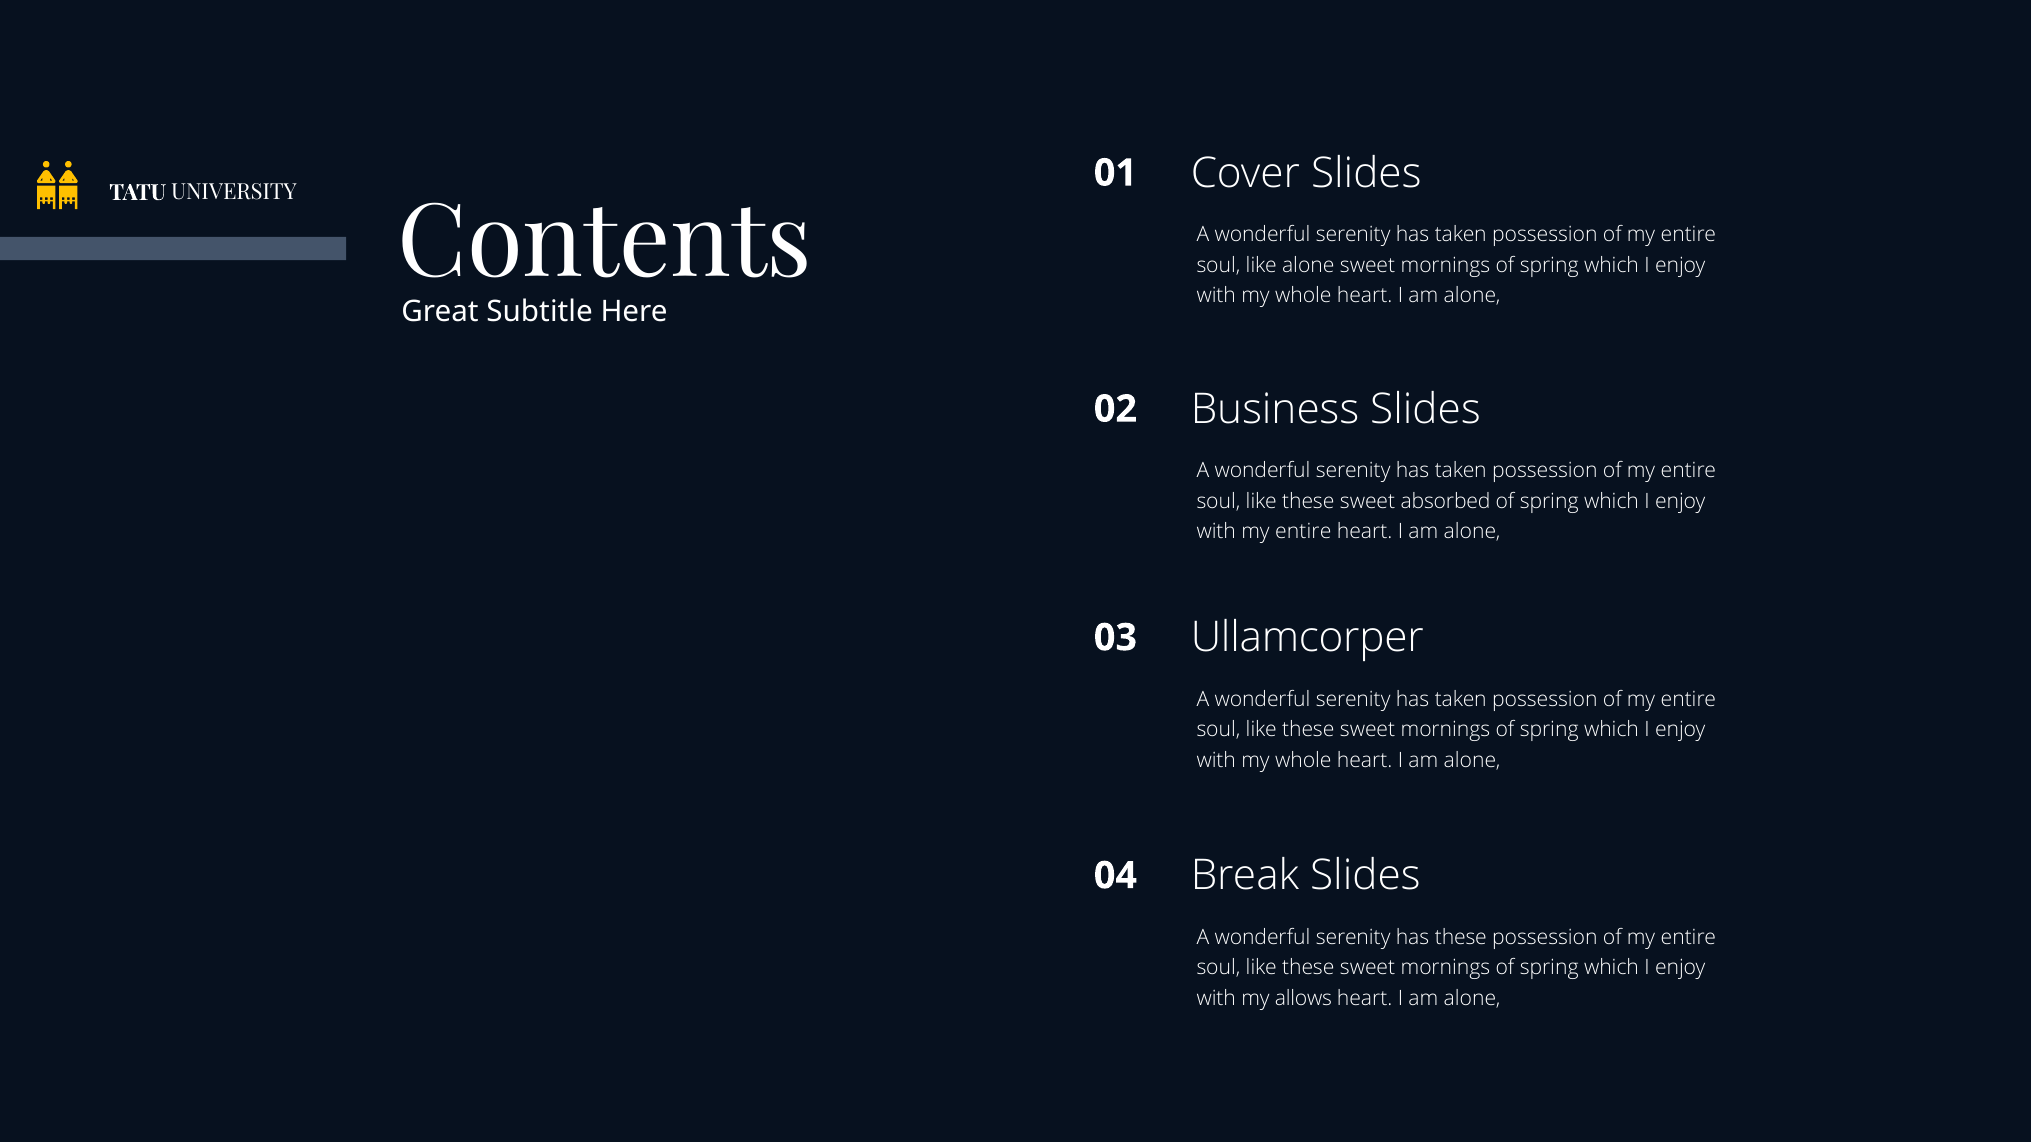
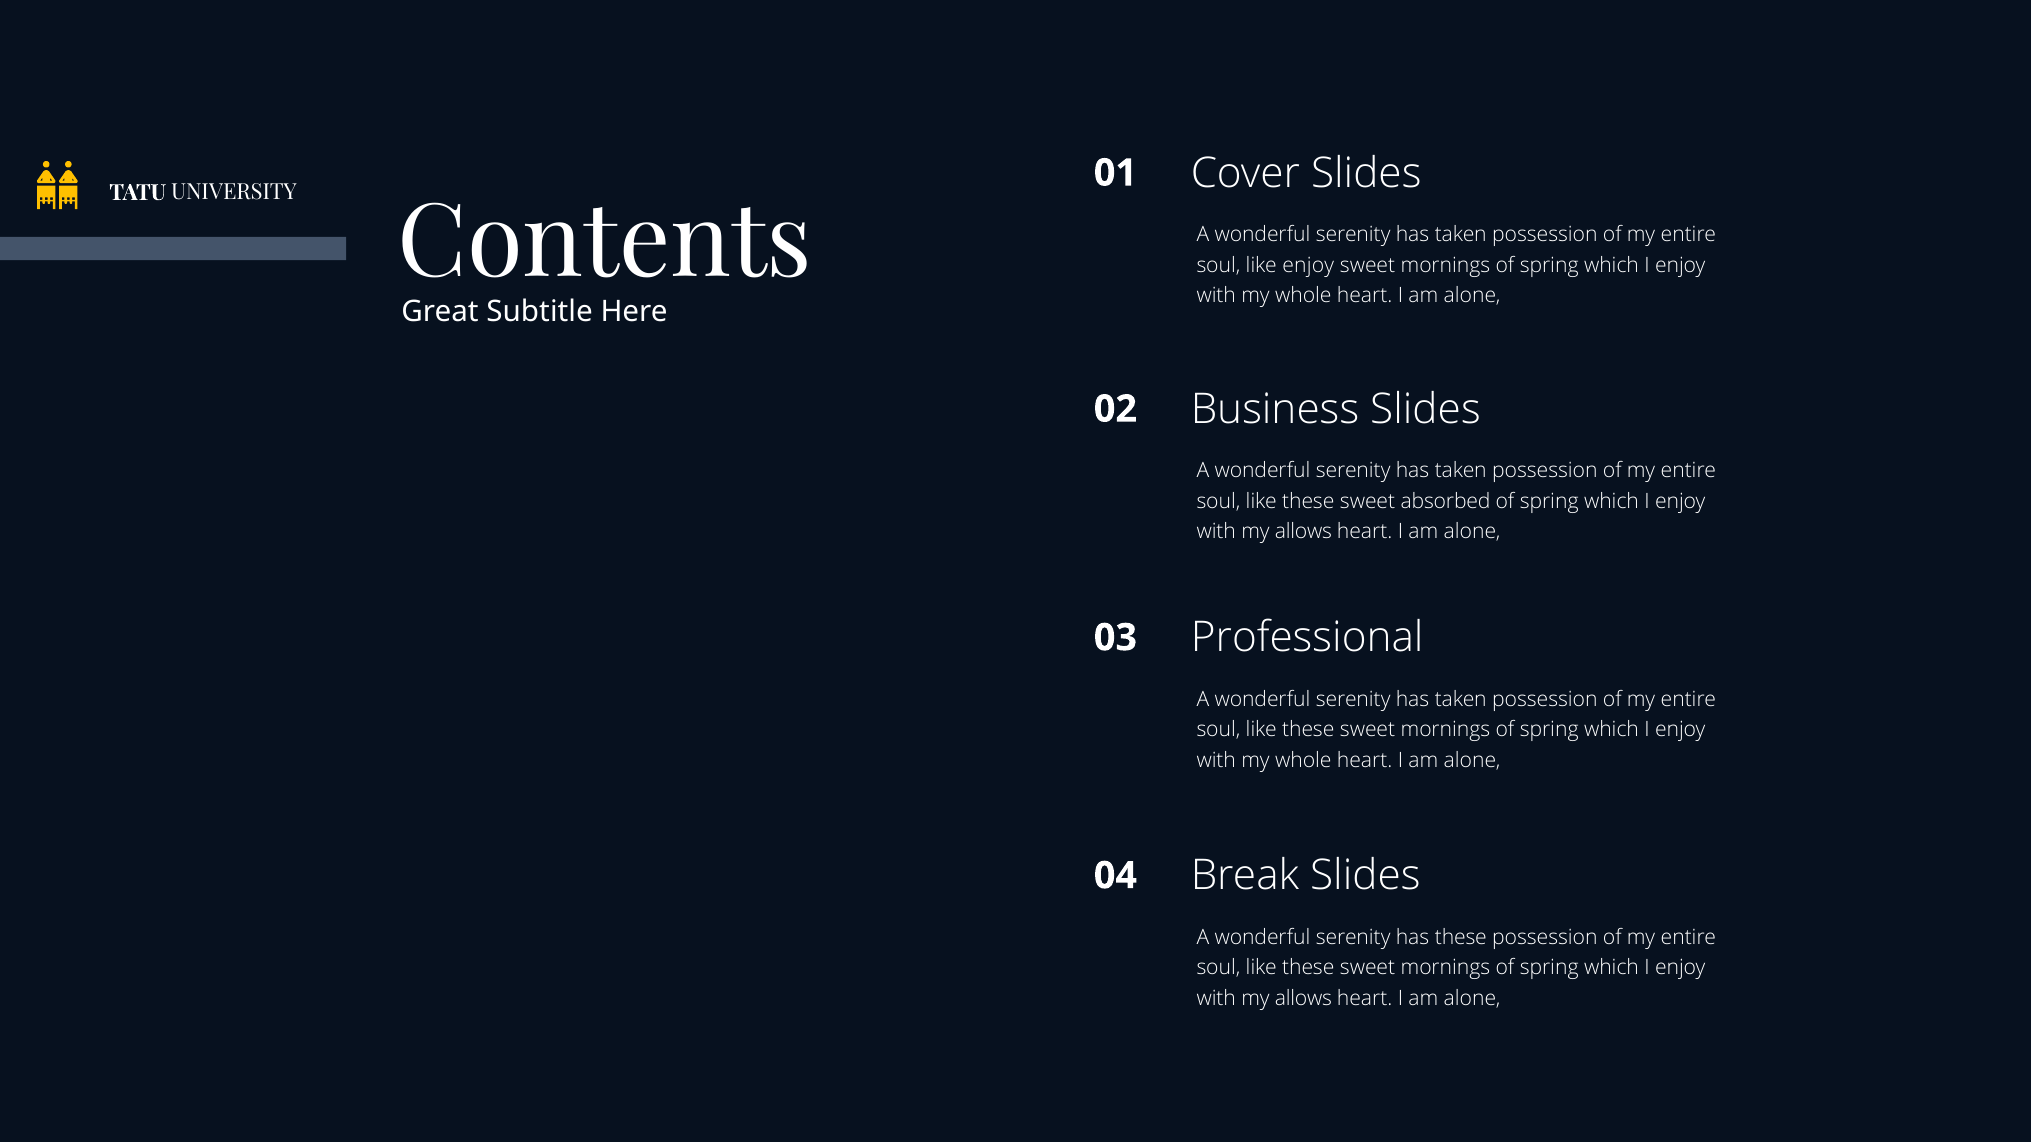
like alone: alone -> enjoy (1308, 265)
entire: entire -> allows (1303, 532)
Ullamcorper: Ullamcorper -> Professional (1307, 638)
